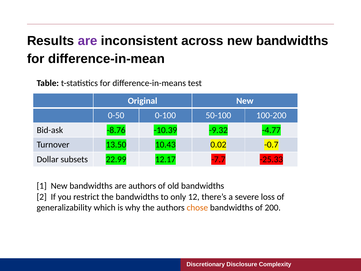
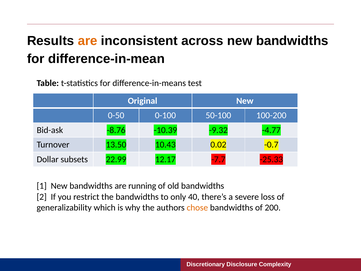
are colour: purple -> orange (88, 41)
are authors: authors -> running (142, 186)
12: 12 -> 40 (194, 197)
